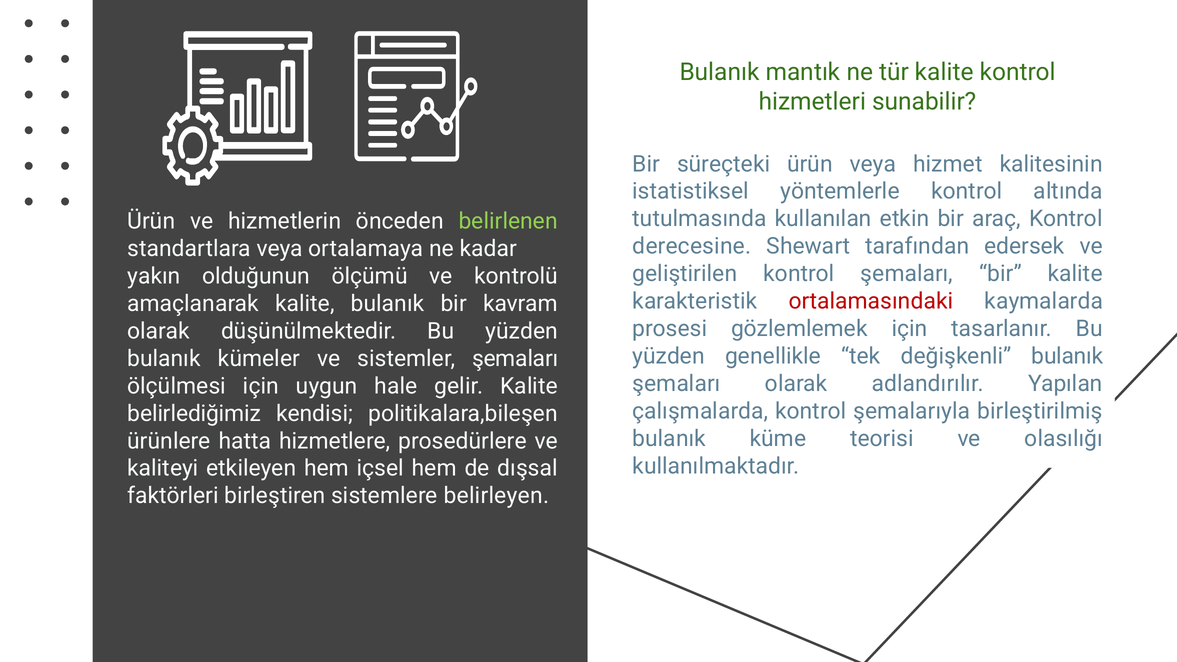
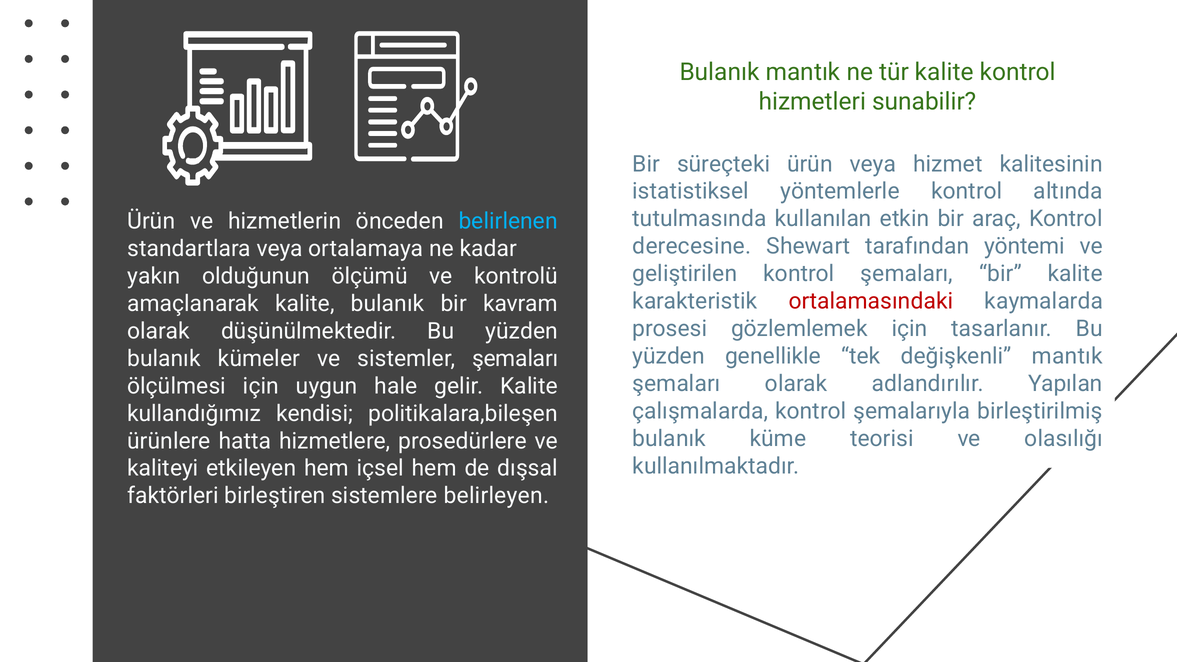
belirlenen colour: light green -> light blue (508, 221)
edersek: edersek -> yöntemi (1024, 246)
değişkenli bulanık: bulanık -> mantık (1067, 356)
belirlediğimiz: belirlediğimiz -> kullandığımız (194, 414)
